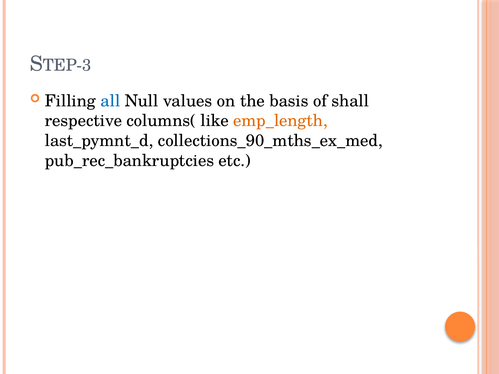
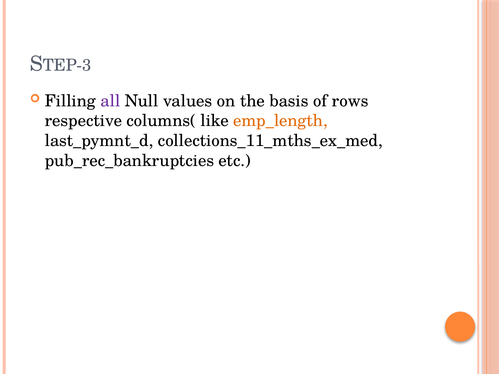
all colour: blue -> purple (110, 101)
shall: shall -> rows (350, 101)
collections_90_mths_ex_med: collections_90_mths_ex_med -> collections_11_mths_ex_med (270, 141)
